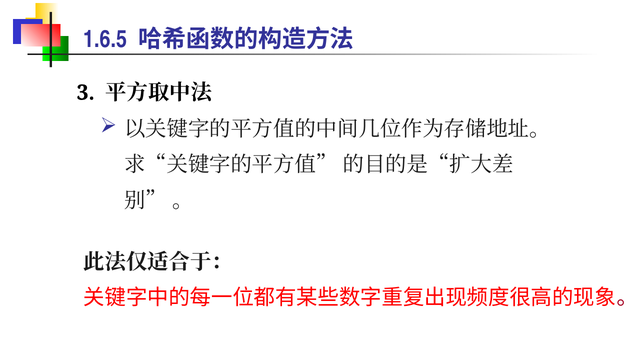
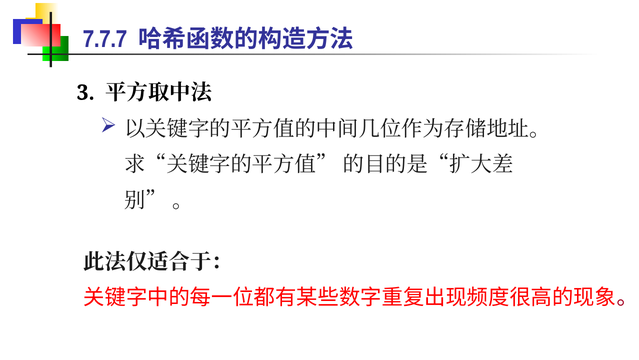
1.6.5: 1.6.5 -> 7.7.7 (105, 39)
